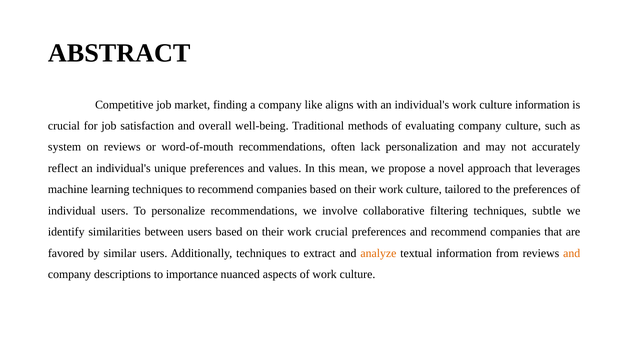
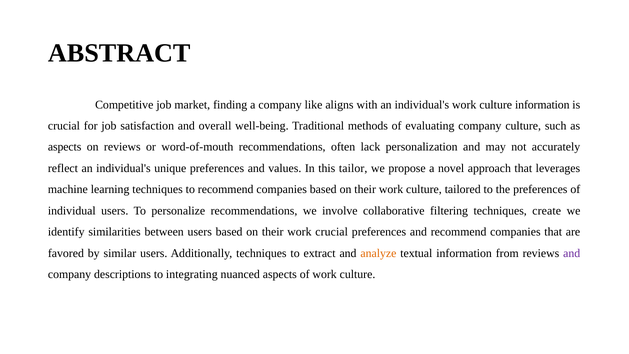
system: system -> aspects (65, 147)
mean: mean -> tailor (353, 168)
subtle: subtle -> create (547, 211)
and colour: orange -> purple (572, 253)
importance: importance -> integrating (192, 274)
